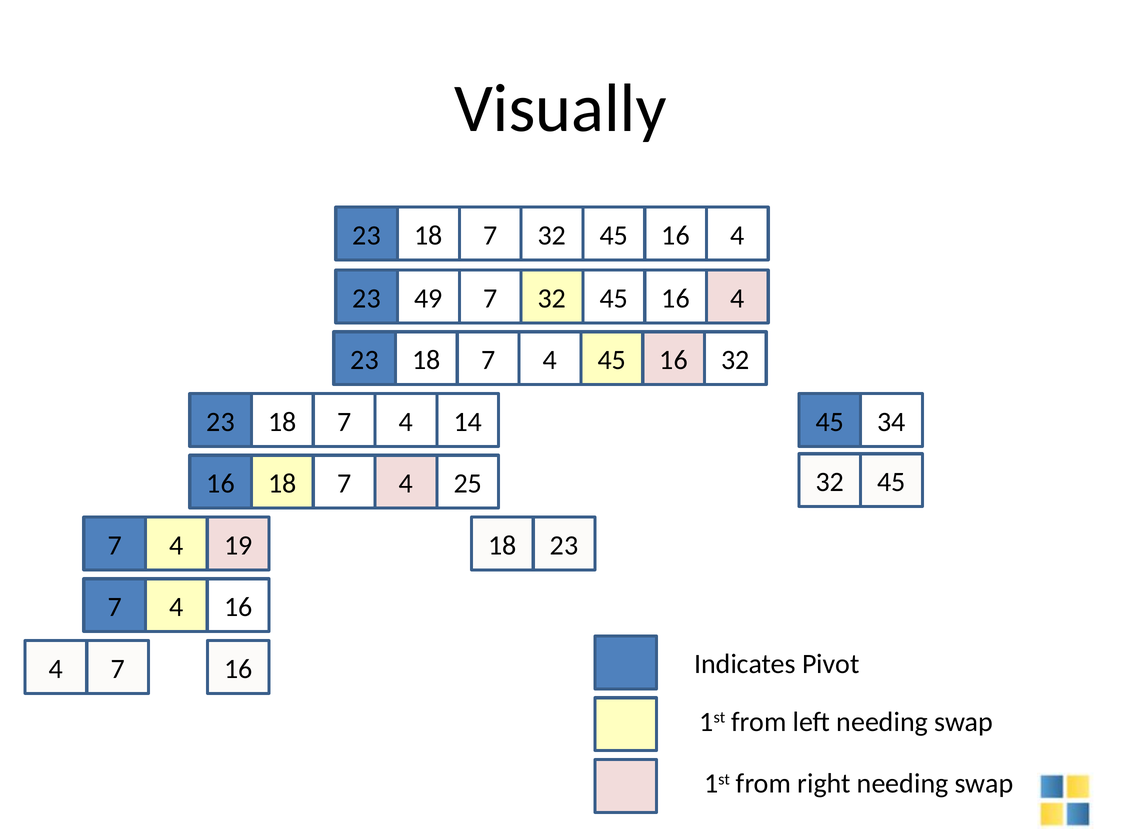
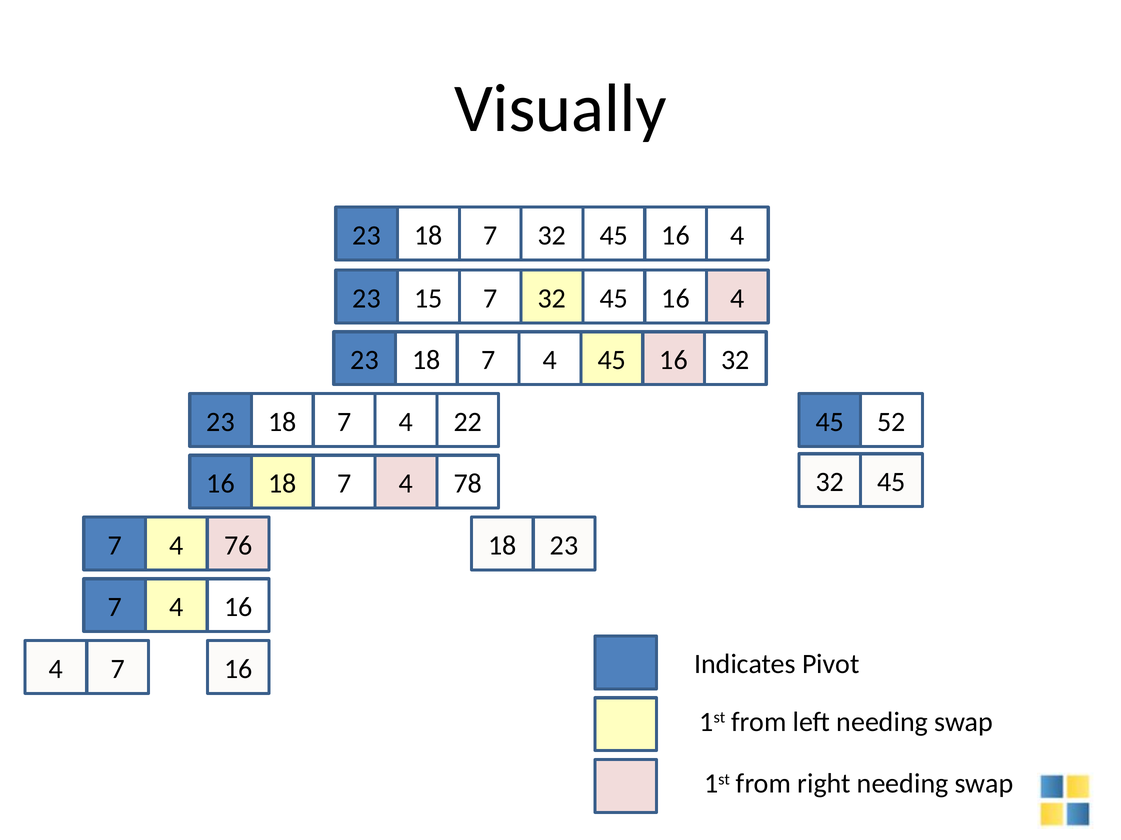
49: 49 -> 15 (428, 299)
14: 14 -> 22 (468, 422)
34: 34 -> 52 (891, 422)
25: 25 -> 78 (468, 484)
19: 19 -> 76 (238, 546)
